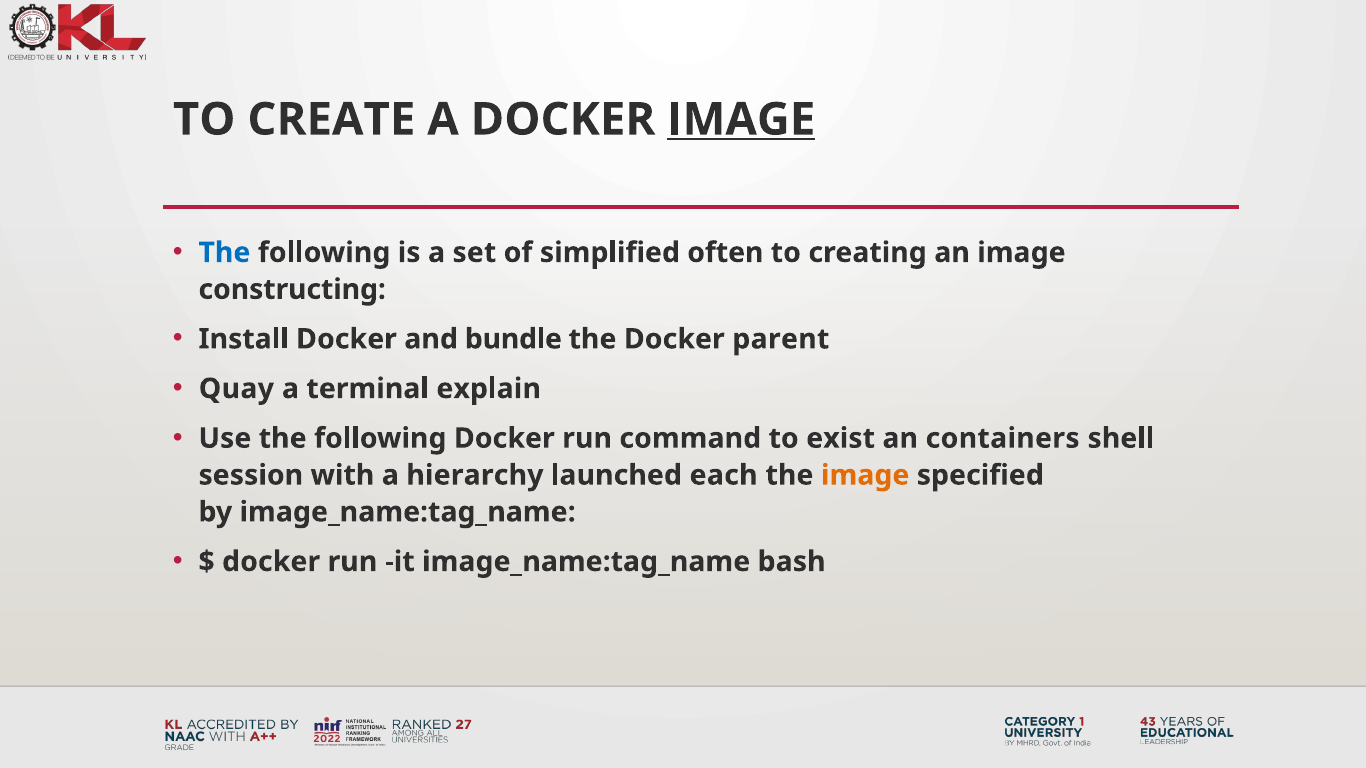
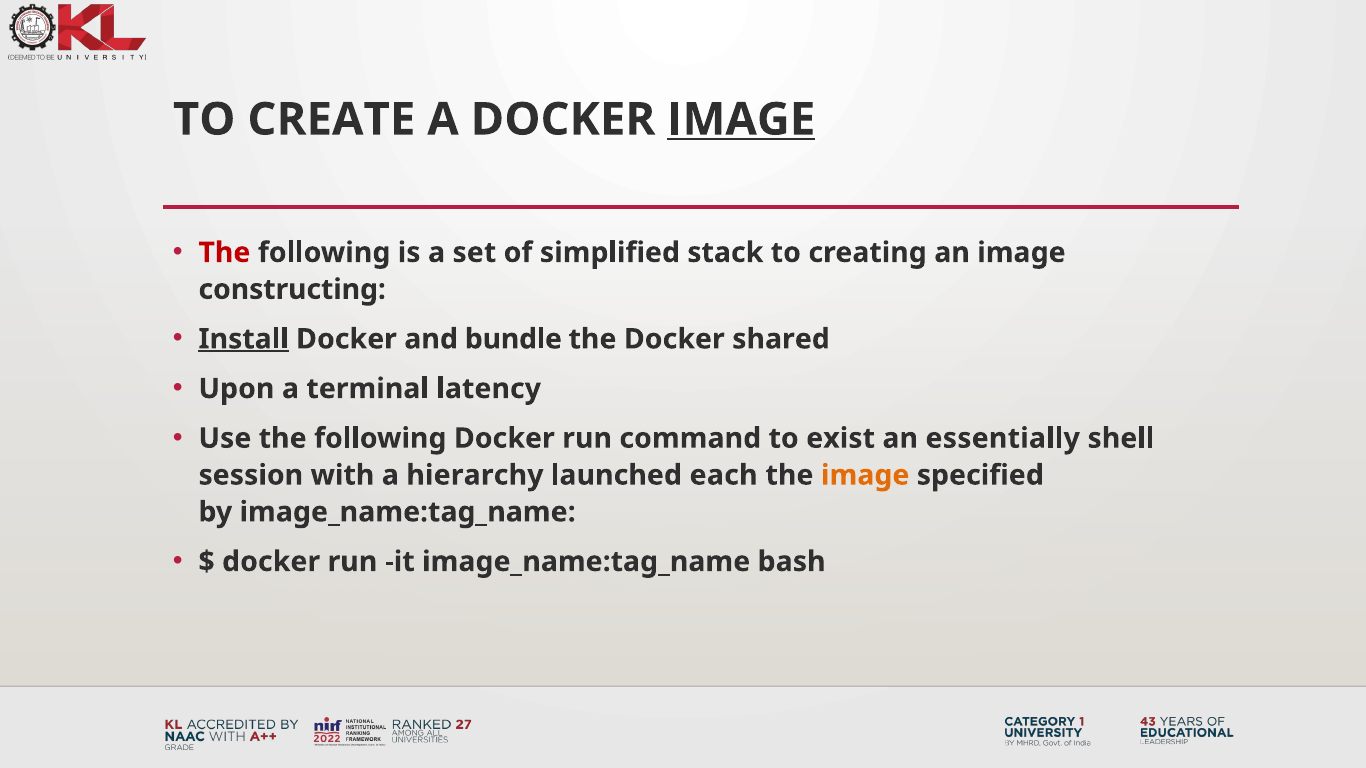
The colour: blue -> red (224, 253)
often: often -> stack (725, 253)
Install underline: none -> present (244, 339)
parent: parent -> shared (781, 339)
Quay: Quay -> Upon (236, 389)
explain: explain -> latency (489, 389)
containers: containers -> essentially (1003, 439)
